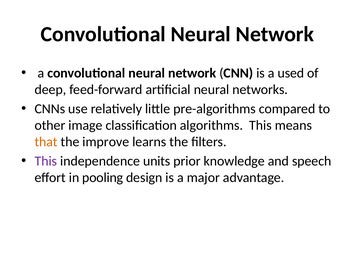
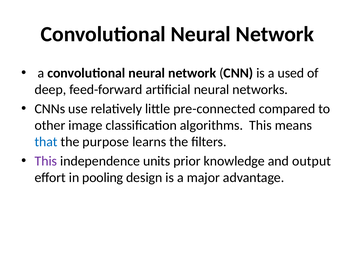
pre-algorithms: pre-algorithms -> pre-connected (215, 109)
that colour: orange -> blue (46, 142)
improve: improve -> purpose (106, 142)
speech: speech -> output (312, 161)
